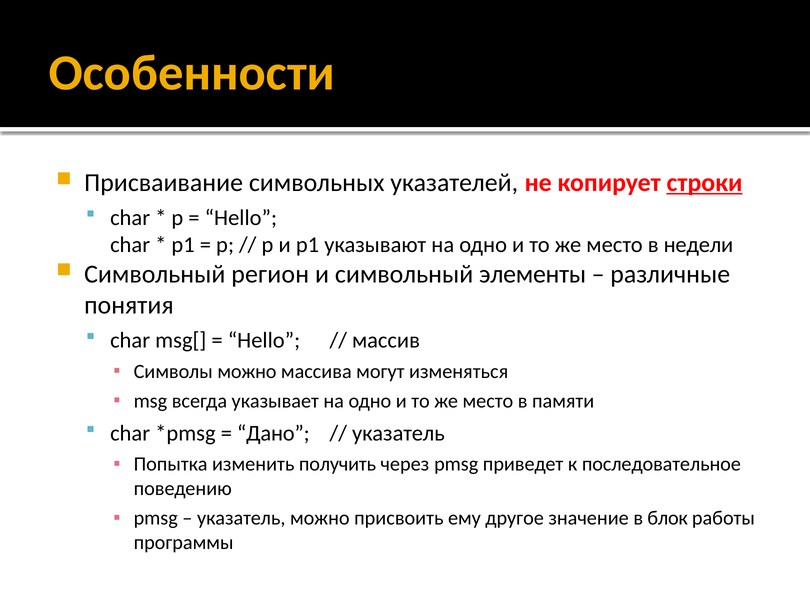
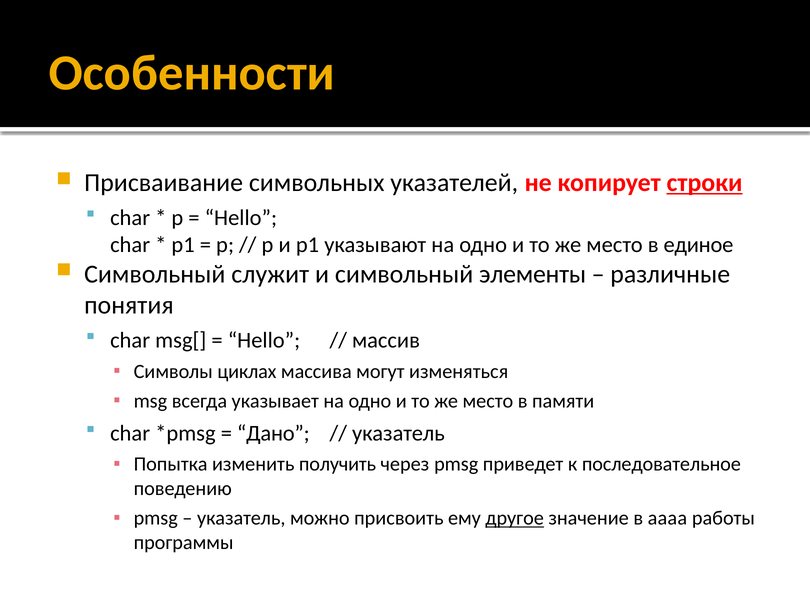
недели: недели -> единое (698, 245)
регион: регион -> служит (270, 274)
Символы можно: можно -> циклах (247, 371)
другое underline: none -> present (515, 518)
блок: блок -> aaaa (667, 518)
